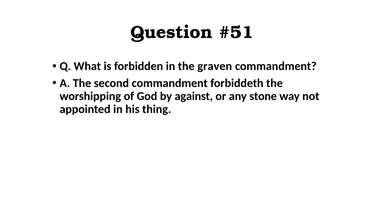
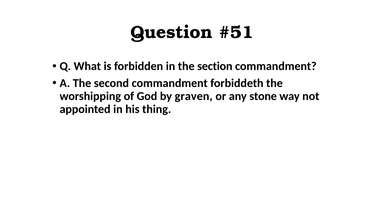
graven: graven -> section (215, 66)
against: against -> graven (194, 96)
